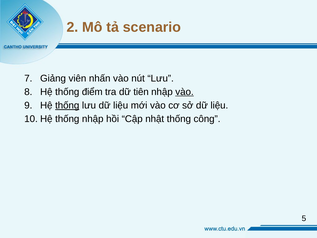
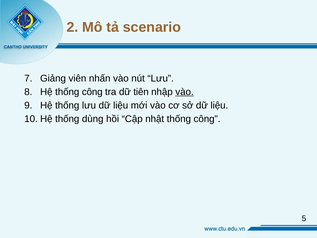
Hệ thống điểm: điểm -> công (92, 92)
thống underline: present -> none (67, 105)
thống nhập: nhập -> dùng (93, 119)
